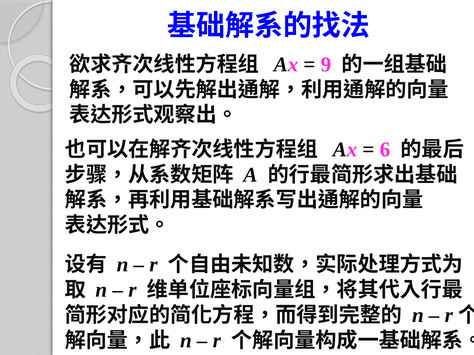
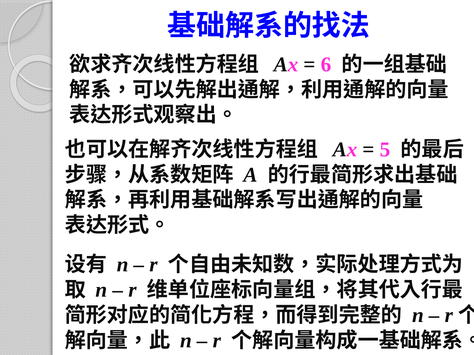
9: 9 -> 6 (326, 65)
6: 6 -> 5 (385, 150)
